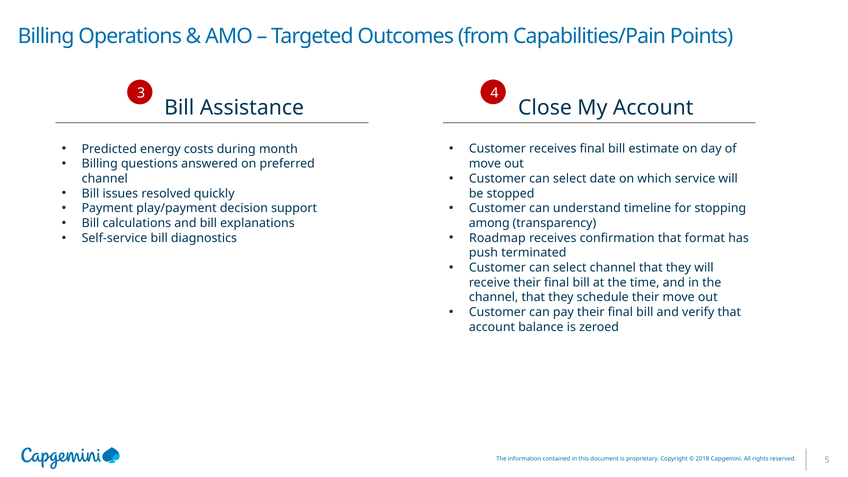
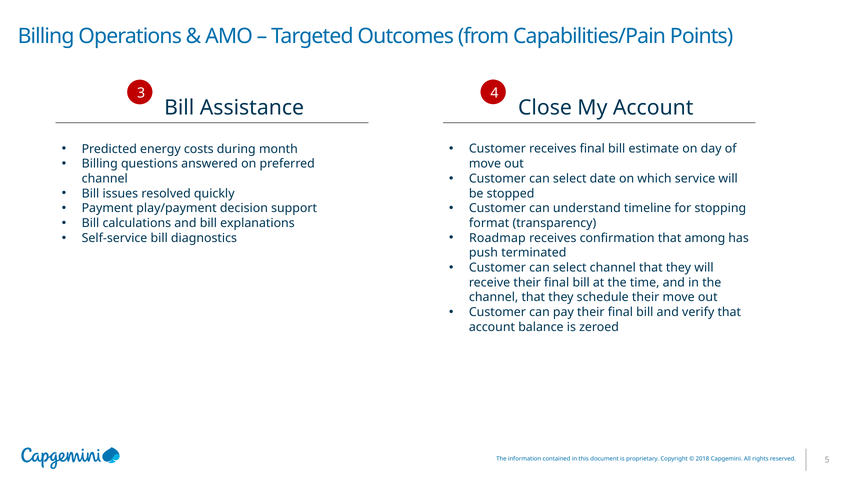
among: among -> format (489, 223)
format: format -> among (705, 238)
